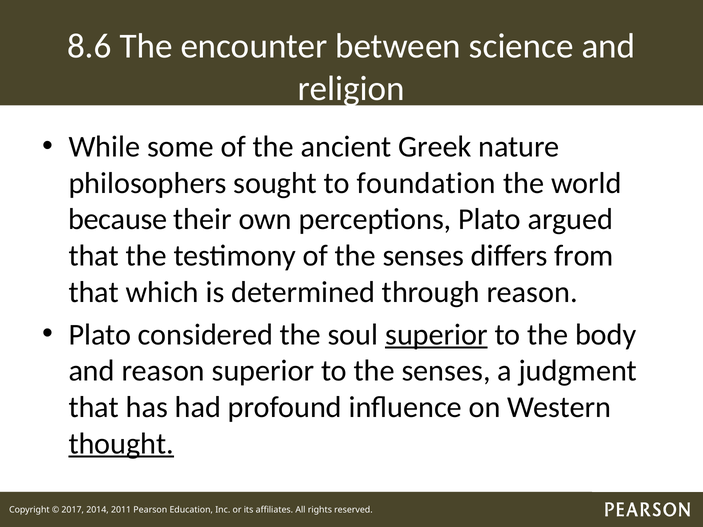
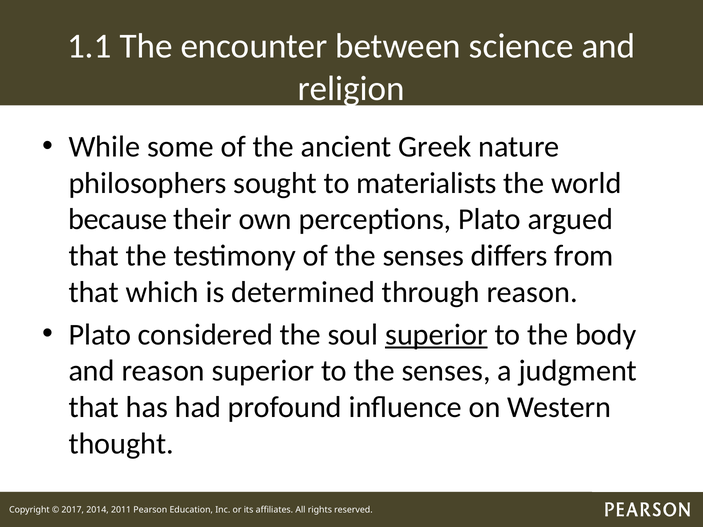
8.6: 8.6 -> 1.1 (89, 46)
foundation: foundation -> materialists (427, 183)
thought underline: present -> none (121, 444)
